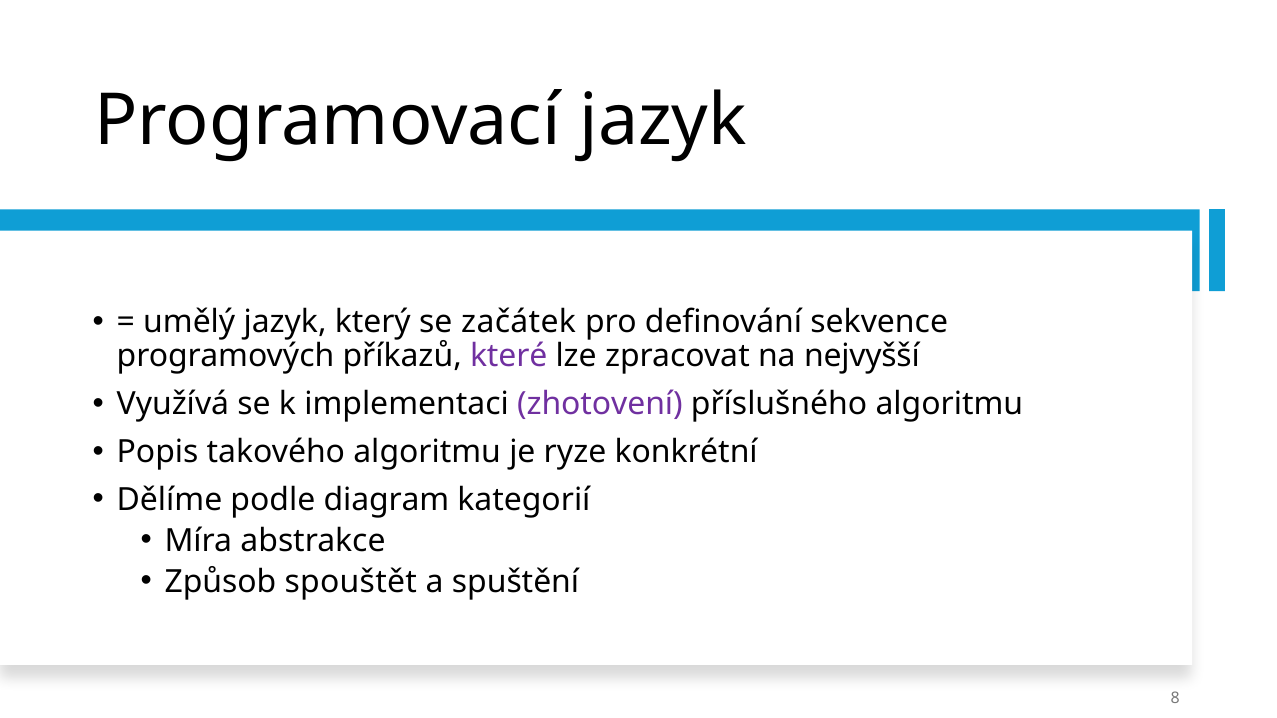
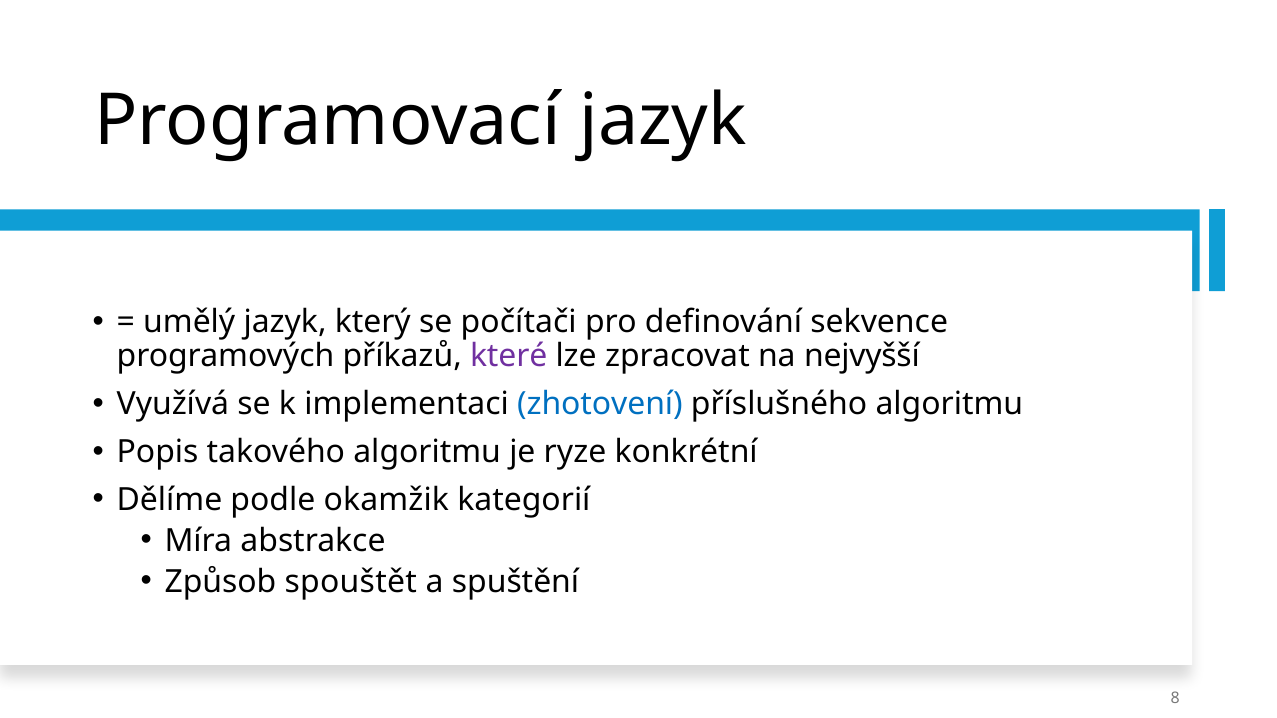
začátek: začátek -> počítači (519, 322)
zhotovení colour: purple -> blue (600, 404)
diagram: diagram -> okamžik (386, 500)
